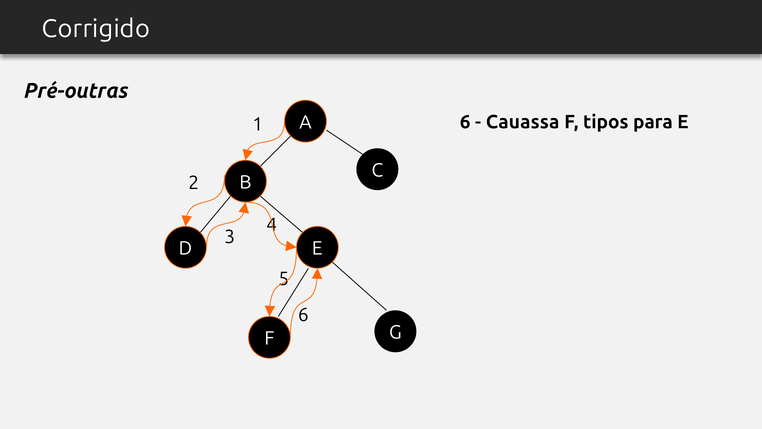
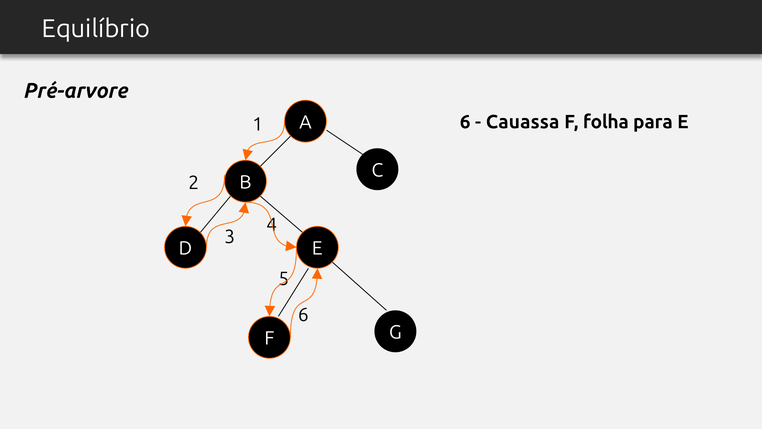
Corrigido: Corrigido -> Equilíbrio (96, 29)
Pré-outras: Pré-outras -> Pré-arvore (76, 91)
tipos: tipos -> folha (606, 122)
